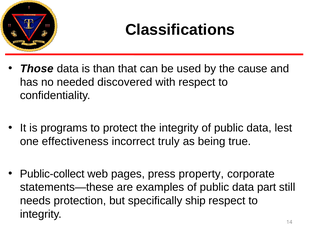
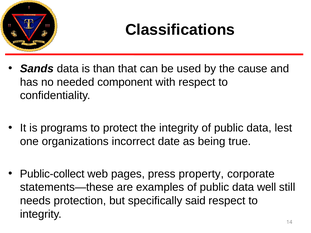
Those: Those -> Sands (37, 69)
discovered: discovered -> component (125, 82)
effectiveness: effectiveness -> organizations (75, 142)
truly: truly -> date (169, 142)
part: part -> well (267, 187)
ship: ship -> said (195, 201)
